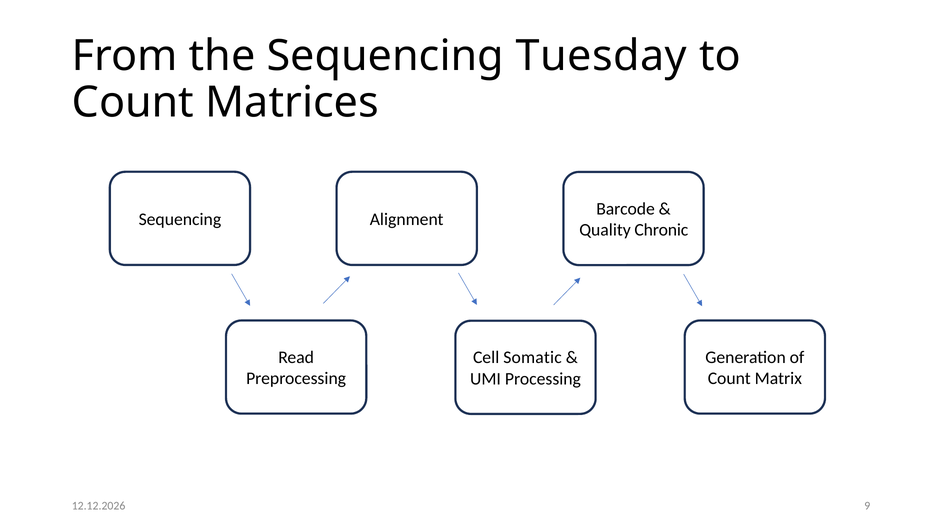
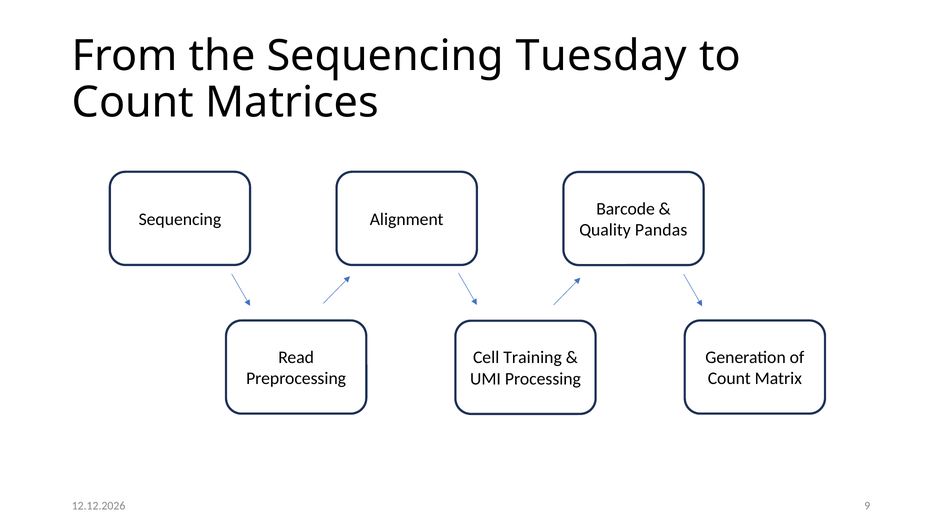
Chronic: Chronic -> Pandas (661, 230)
Somatic: Somatic -> Training (533, 358)
